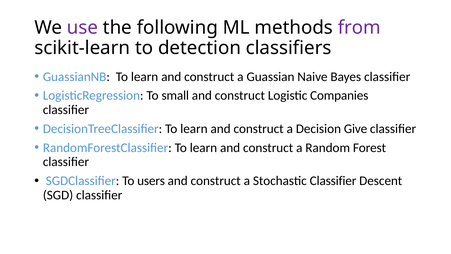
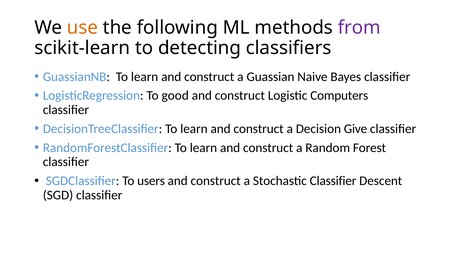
use colour: purple -> orange (82, 28)
detection: detection -> detecting (200, 48)
small: small -> good (175, 95)
Companies: Companies -> Computers (339, 95)
